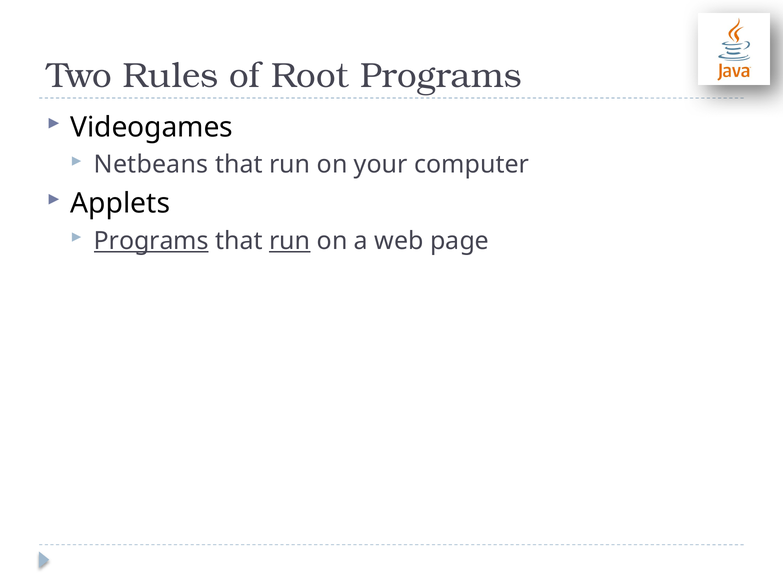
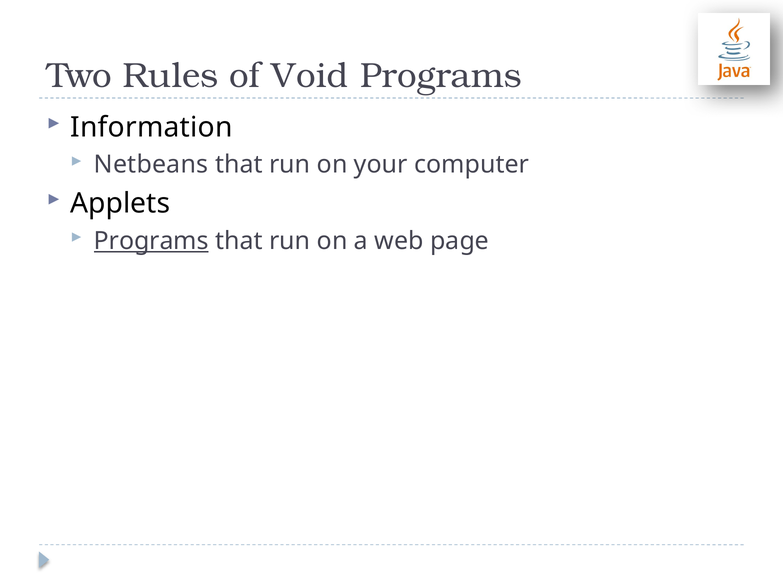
Root: Root -> Void (310, 76)
Videogames: Videogames -> Information (151, 127)
run underline: present -> none (290, 241)
